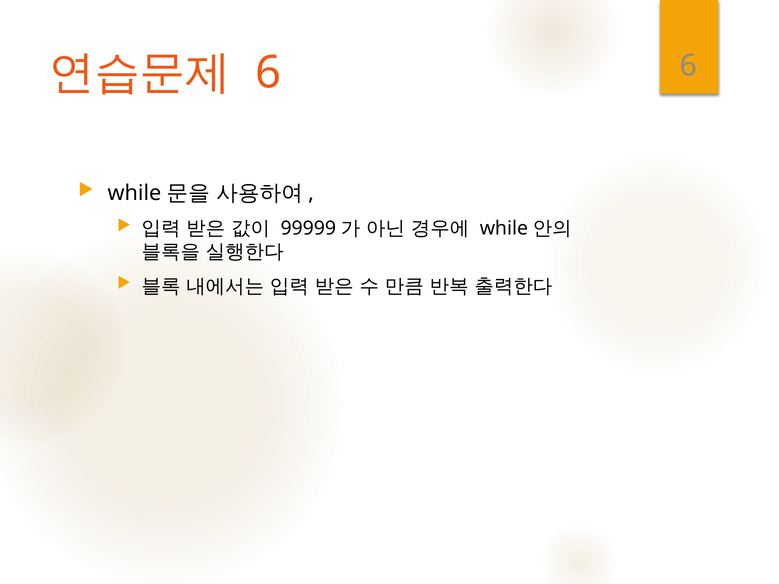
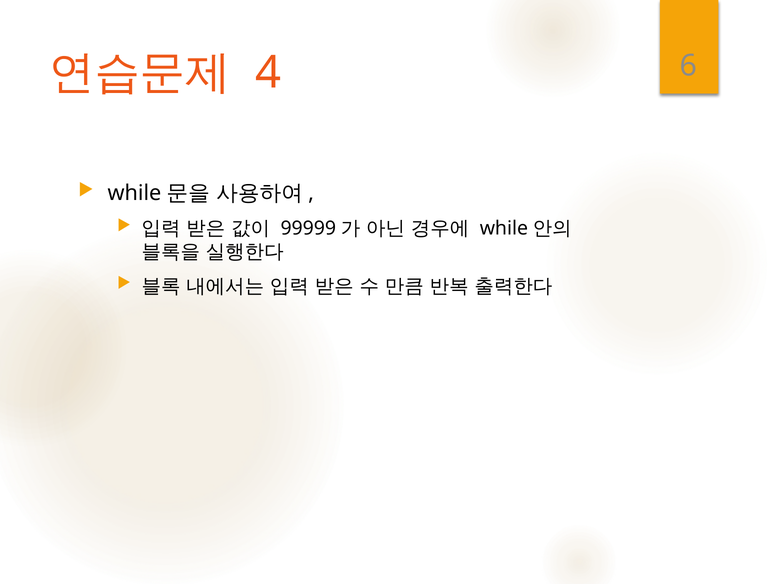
6: 6 -> 4 (268, 73)
